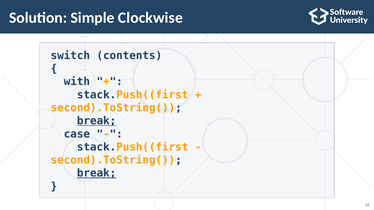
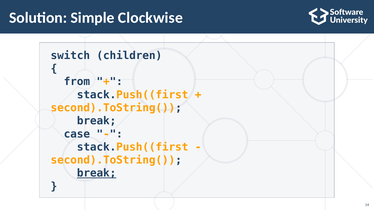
contents: contents -> children (129, 56)
with: with -> from (77, 82)
break underline: present -> none (97, 121)
